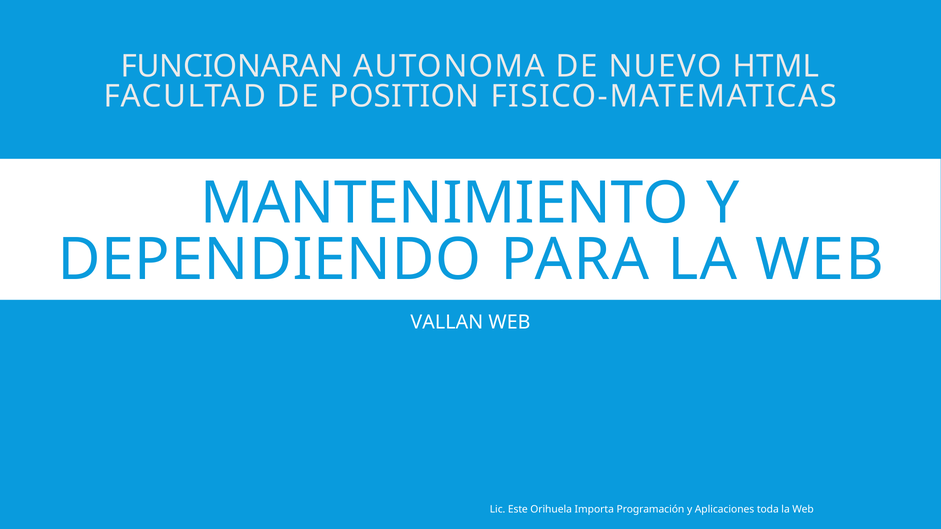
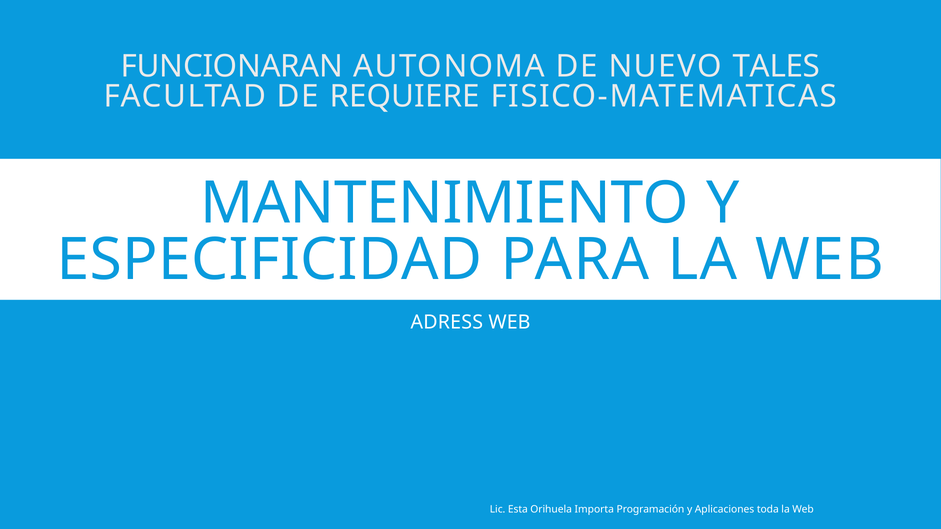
HTML: HTML -> TALES (776, 66)
POSITION: POSITION -> REQUIERE (405, 96)
DEPENDIENDO: DEPENDIENDO -> ESPECIFICIDAD (269, 260)
VALLAN: VALLAN -> ADRESS (447, 322)
Este: Este -> Esta (518, 510)
